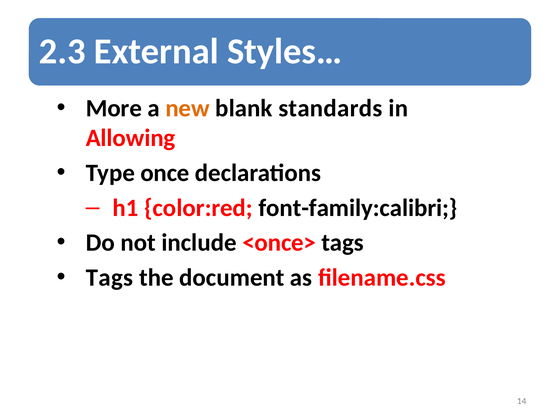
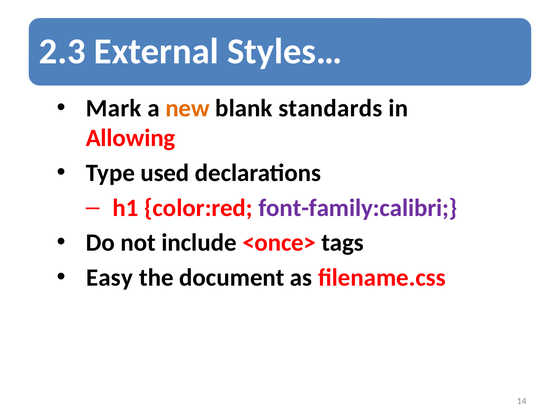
More: More -> Mark (114, 108)
once: once -> used (165, 173)
font-family:calibri colour: black -> purple (358, 208)
Tags: Tags -> Easy (109, 278)
